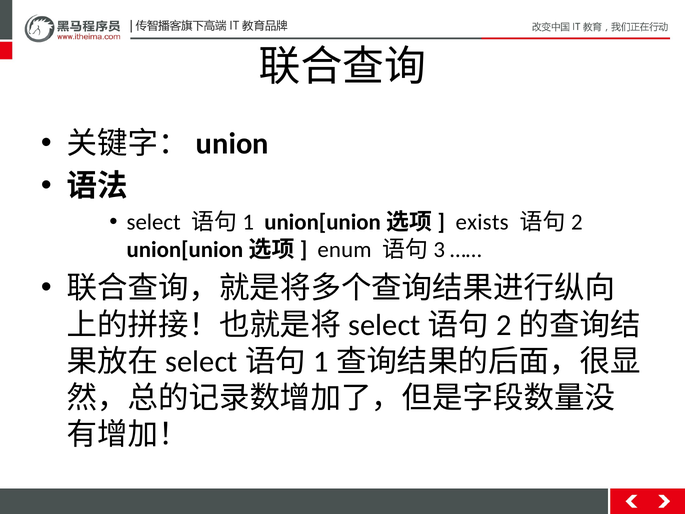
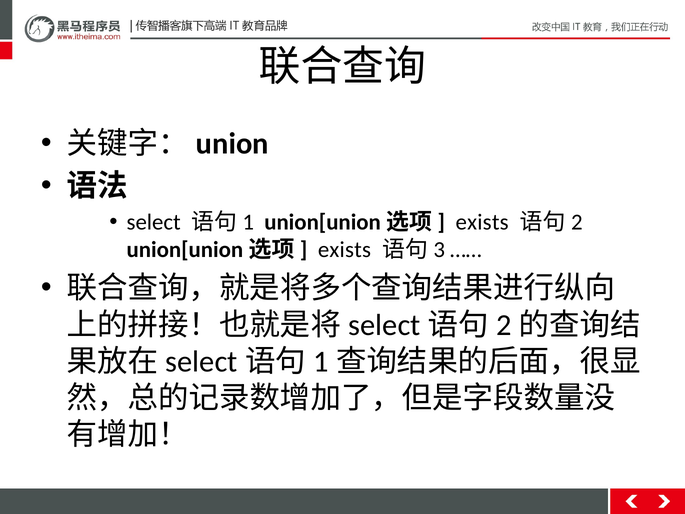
enum: enum -> exists (344, 250)
